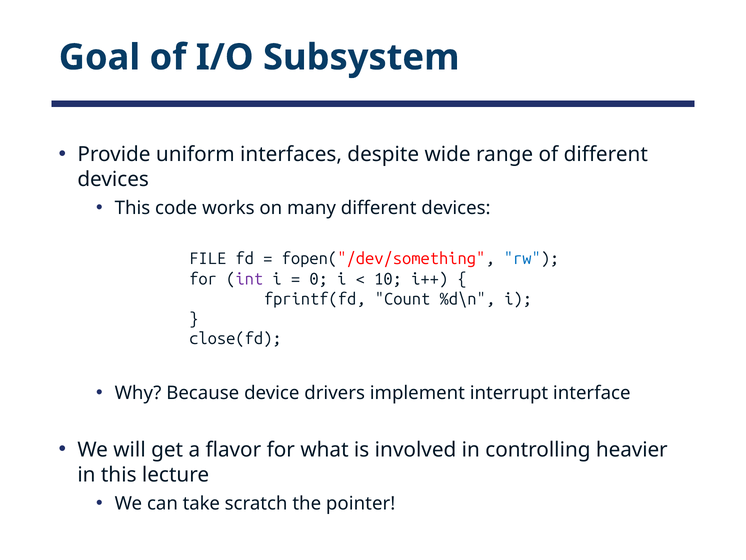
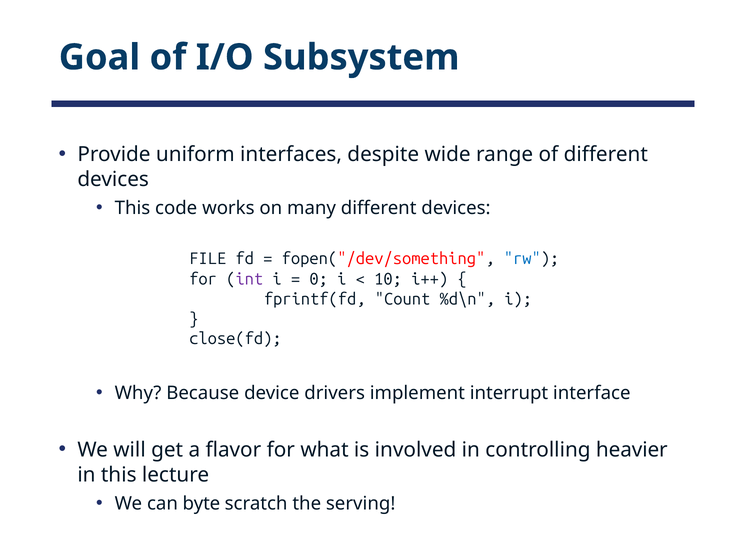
take: take -> byte (201, 503)
pointer: pointer -> serving (361, 503)
